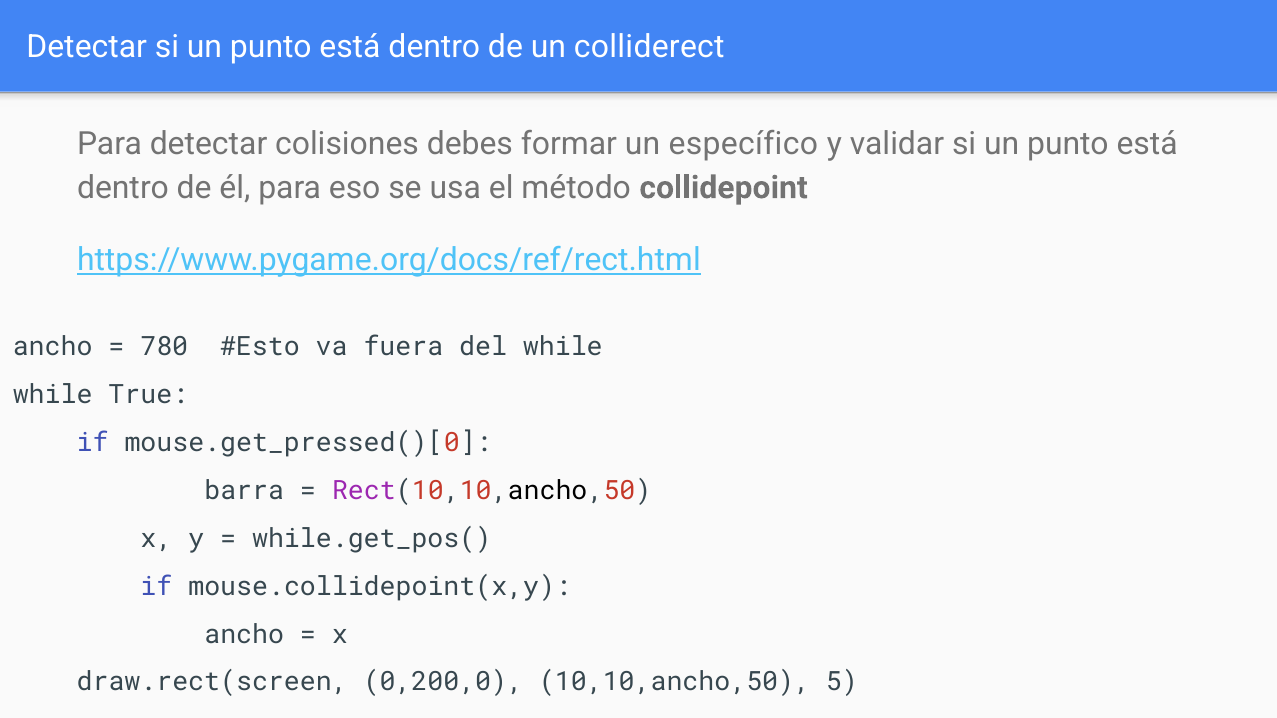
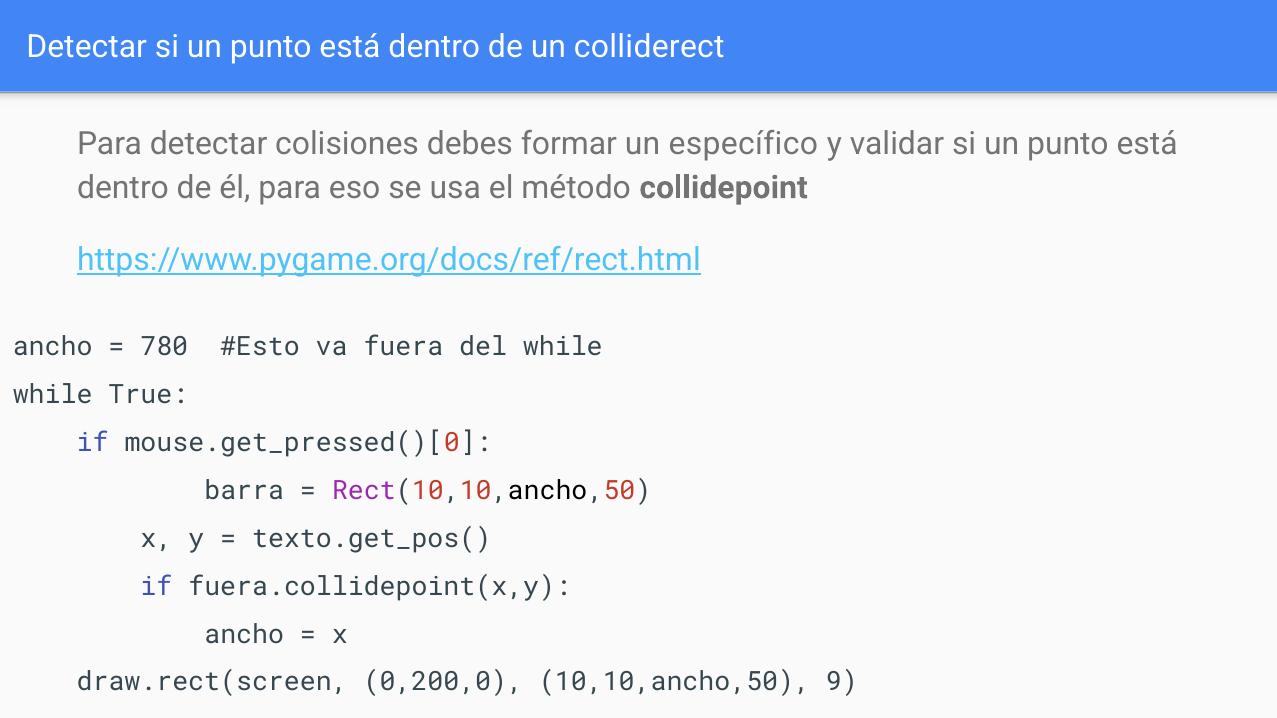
while.get_pos(: while.get_pos( -> texto.get_pos( (372, 539)
mouse.collidepoint(x,y: mouse.collidepoint(x,y -> fuera.collidepoint(x,y (380, 587)
5: 5 -> 9 (842, 682)
